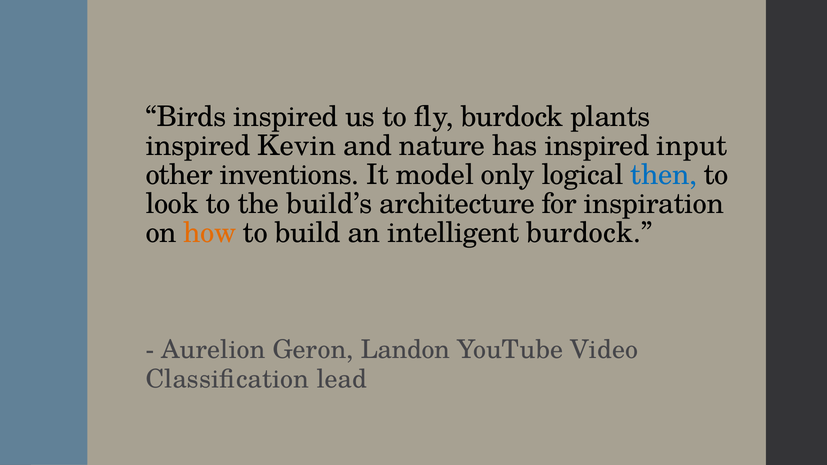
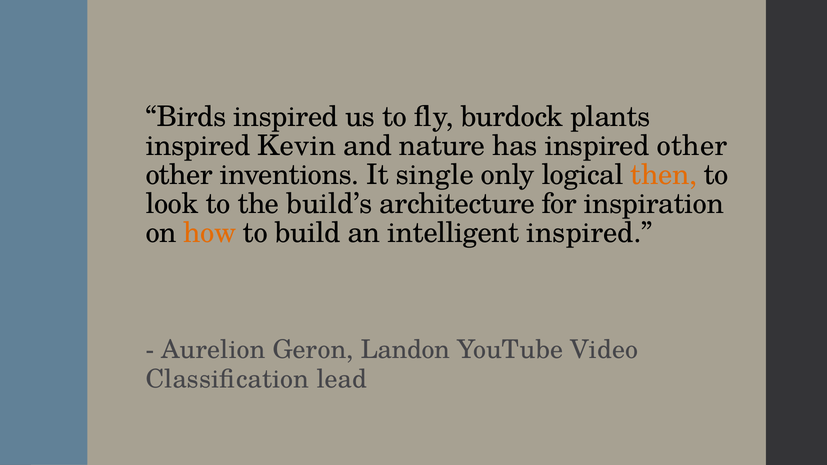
inspired input: input -> other (692, 146)
model: model -> single (435, 175)
then colour: blue -> orange (664, 175)
intelligent burdock: burdock -> inspired (589, 233)
